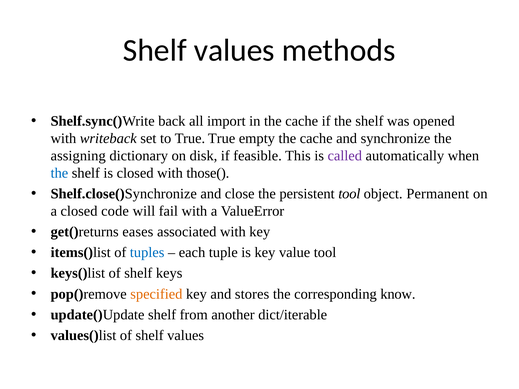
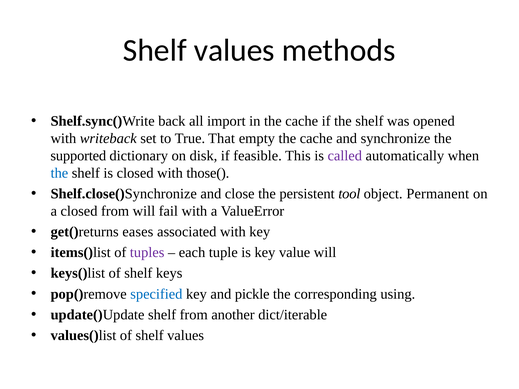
True True: True -> That (222, 139)
assigning: assigning -> supported (78, 156)
closed code: code -> from (115, 211)
tuples colour: blue -> purple (147, 253)
value tool: tool -> will (325, 253)
specified colour: orange -> blue (156, 294)
stores: stores -> pickle (252, 294)
know: know -> using (398, 294)
